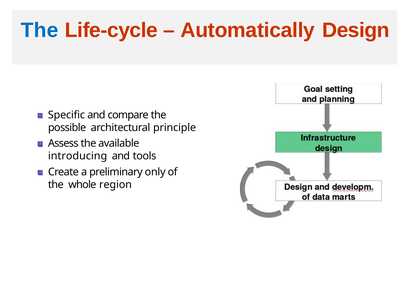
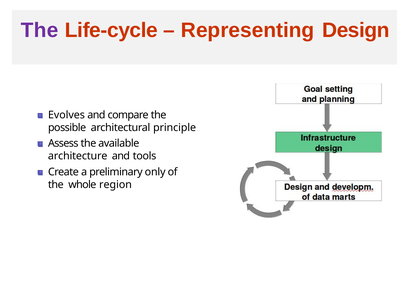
The colour: blue -> purple (40, 30)
Automatically: Automatically -> Representing (248, 30)
Specific: Specific -> Evolves (66, 115)
introducing: introducing -> architecture (78, 156)
